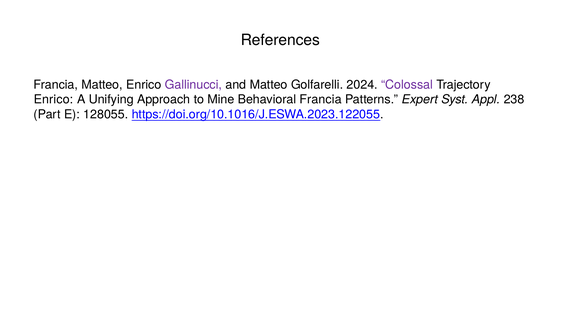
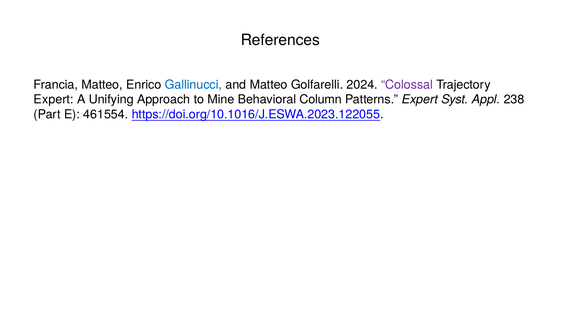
Gallinucci colour: purple -> blue (193, 85)
Enrico: Enrico -> Expert (54, 100)
Behavioral Francia: Francia -> Column (321, 100)
128055: 128055 -> 461554 (106, 115)
